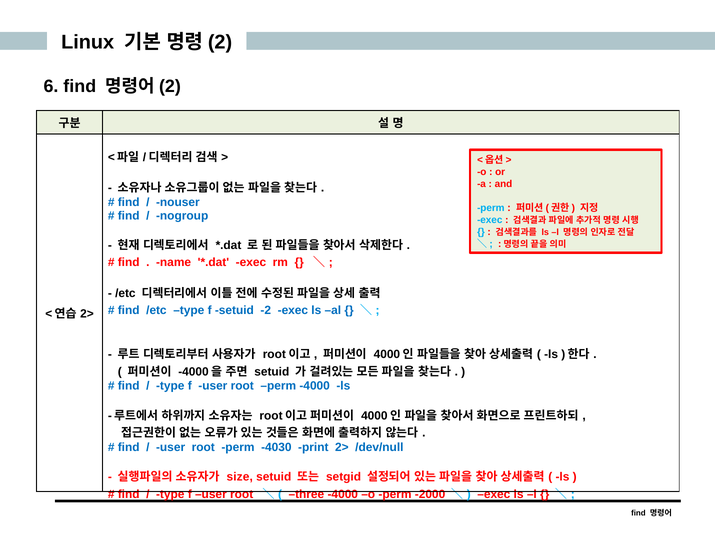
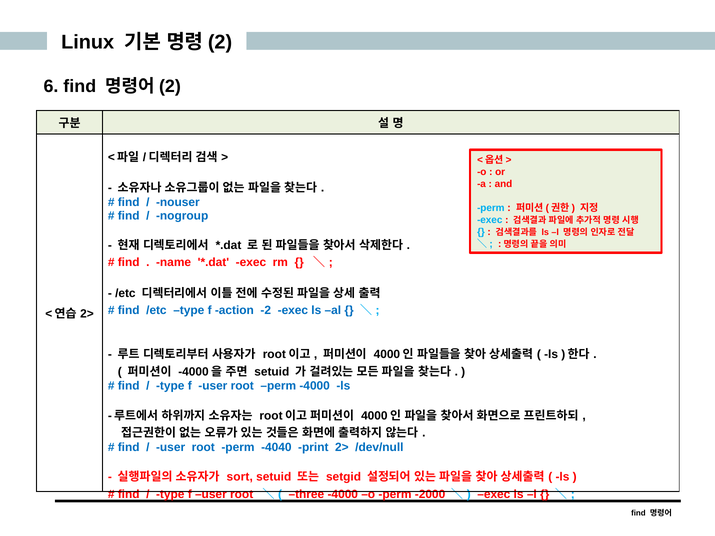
f setuid: setuid -> action (234, 311)
-4030: -4030 -> -4040 (276, 447)
size: size -> sort (240, 477)
